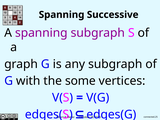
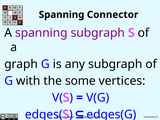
Successive: Successive -> Connector (113, 15)
